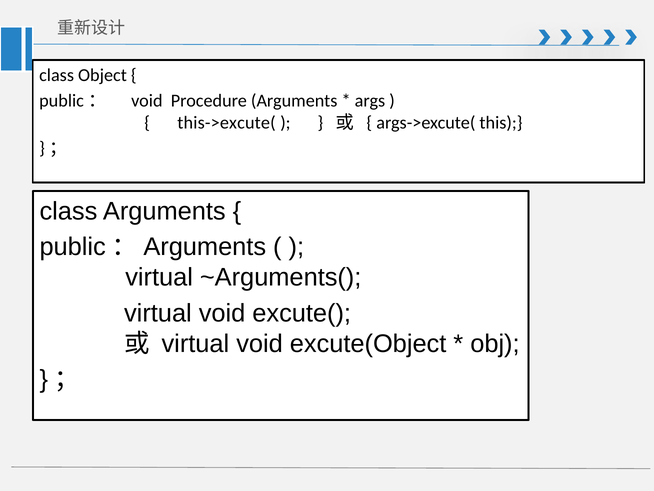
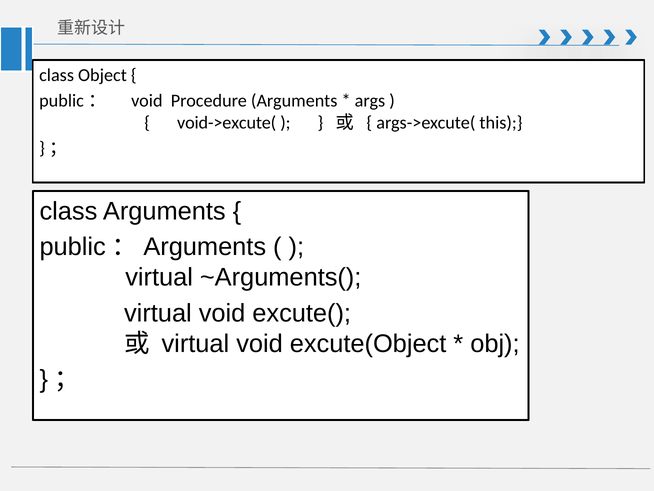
this->excute(: this->excute( -> void->excute( (227, 123)
